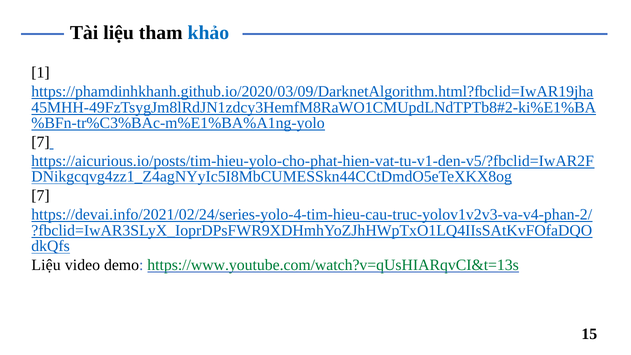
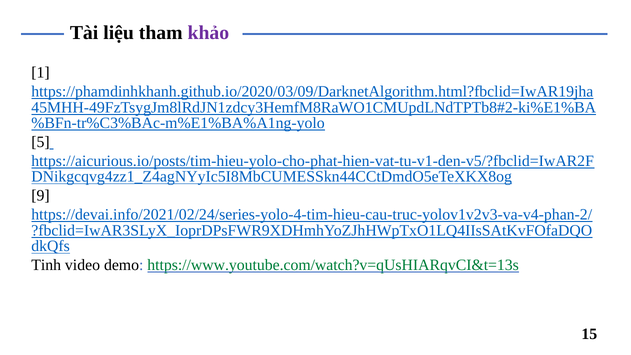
khảo colour: blue -> purple (208, 33)
7: 7 -> 5 (40, 142)
7: 7 -> 9 (40, 196)
Liệu: Liệu -> Tinh (46, 265)
